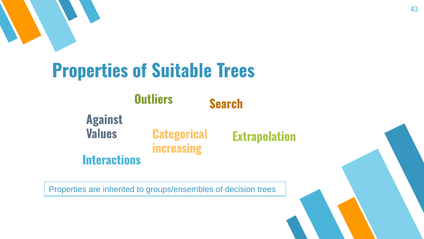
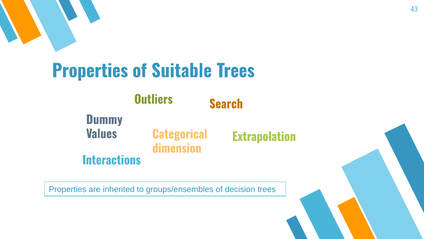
Against: Against -> Dummy (104, 120)
increasing: increasing -> dimension (177, 148)
